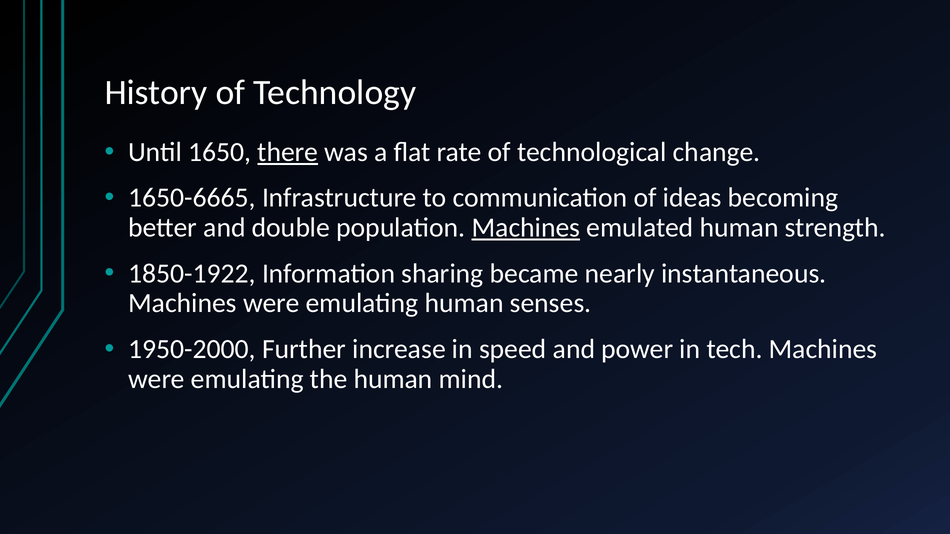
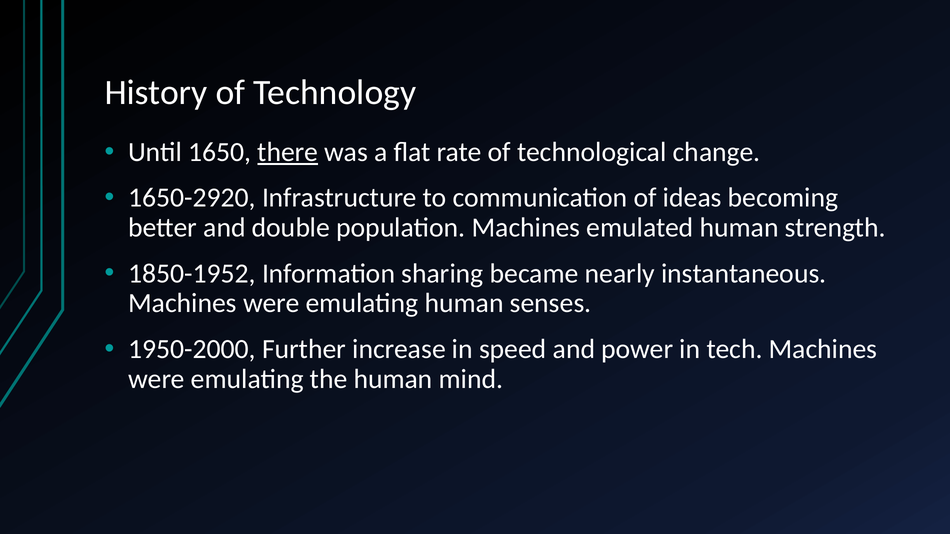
1650-6665: 1650-6665 -> 1650-2920 (192, 198)
Machines underline: present -> none (526, 228)
1850-1922: 1850-1922 -> 1850-1952 (192, 274)
